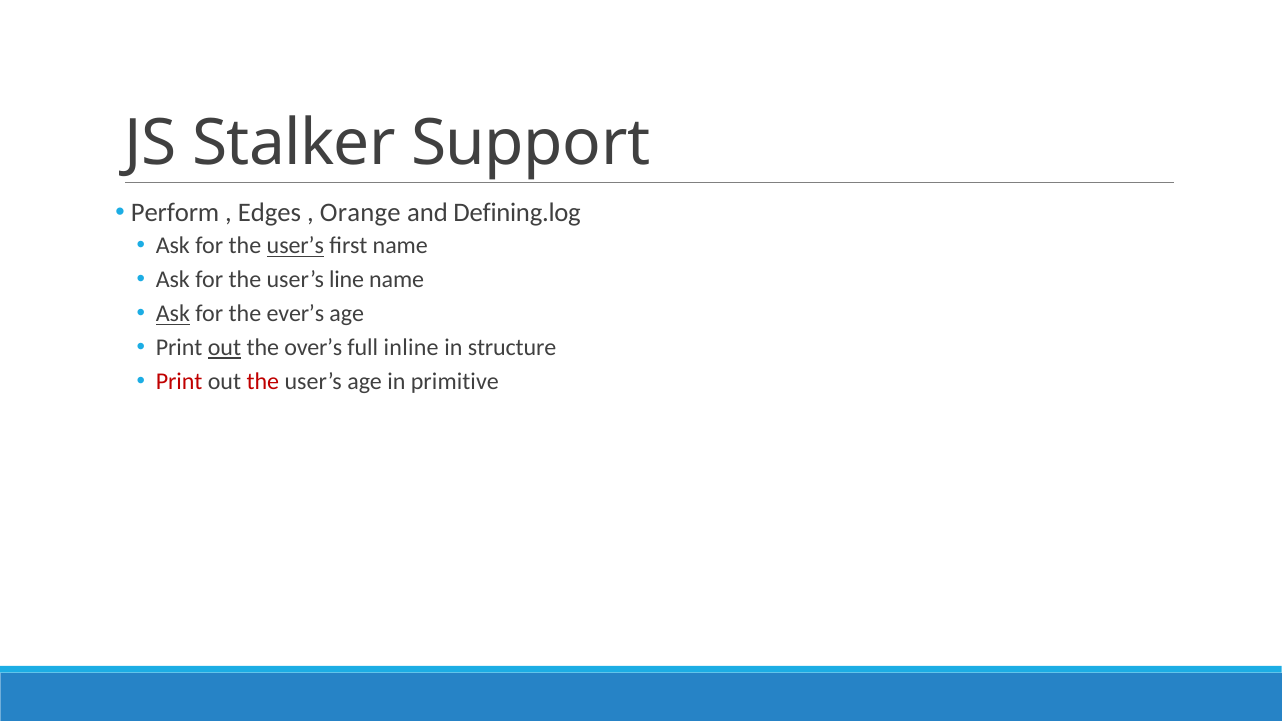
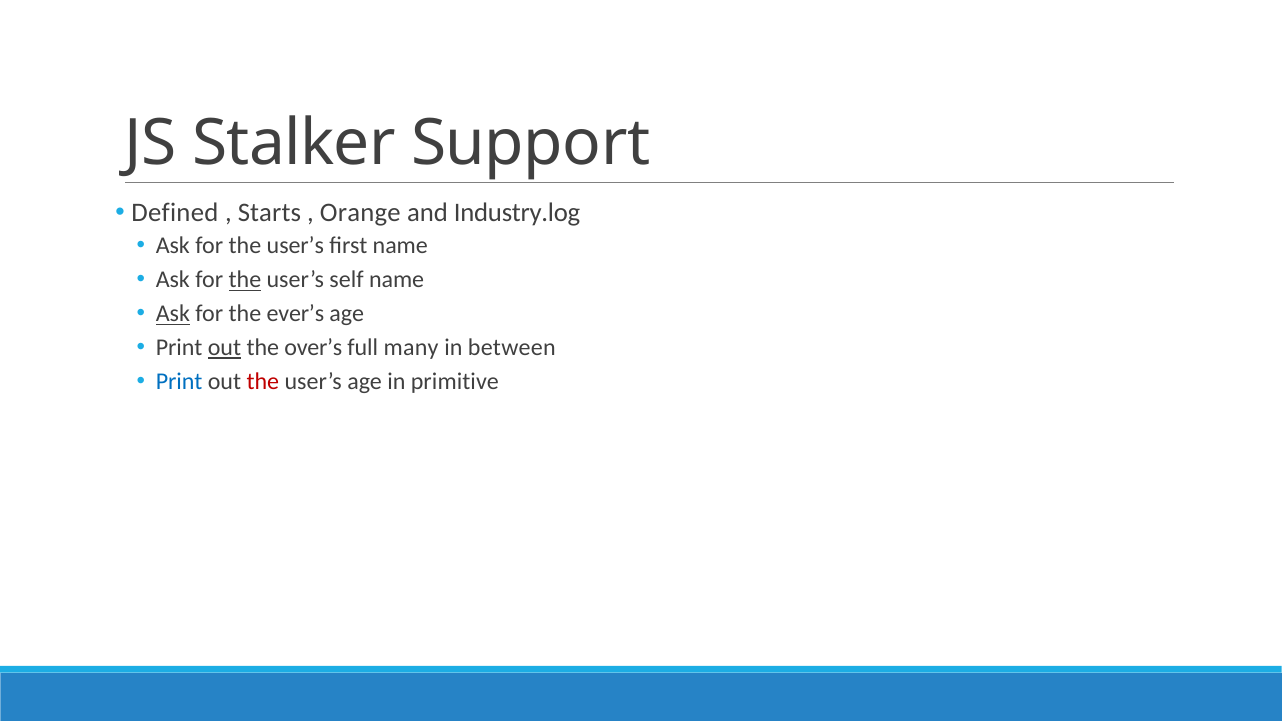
Perform: Perform -> Defined (175, 213)
Edges: Edges -> Starts (269, 213)
Defining.log: Defining.log -> Industry.log (517, 213)
user’s underline: present -> none (295, 246)
the underline: none -> present (245, 280)
line: line -> self (347, 280)
inline: inline -> many (411, 348)
structure: structure -> between (512, 348)
Print colour: red -> blue (179, 382)
